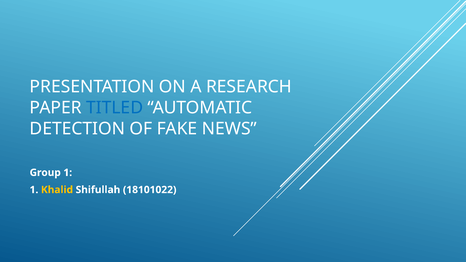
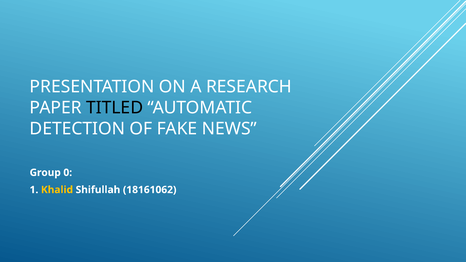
TITLED colour: blue -> black (115, 108)
Group 1: 1 -> 0 (68, 173)
18101022: 18101022 -> 18161062 (150, 190)
